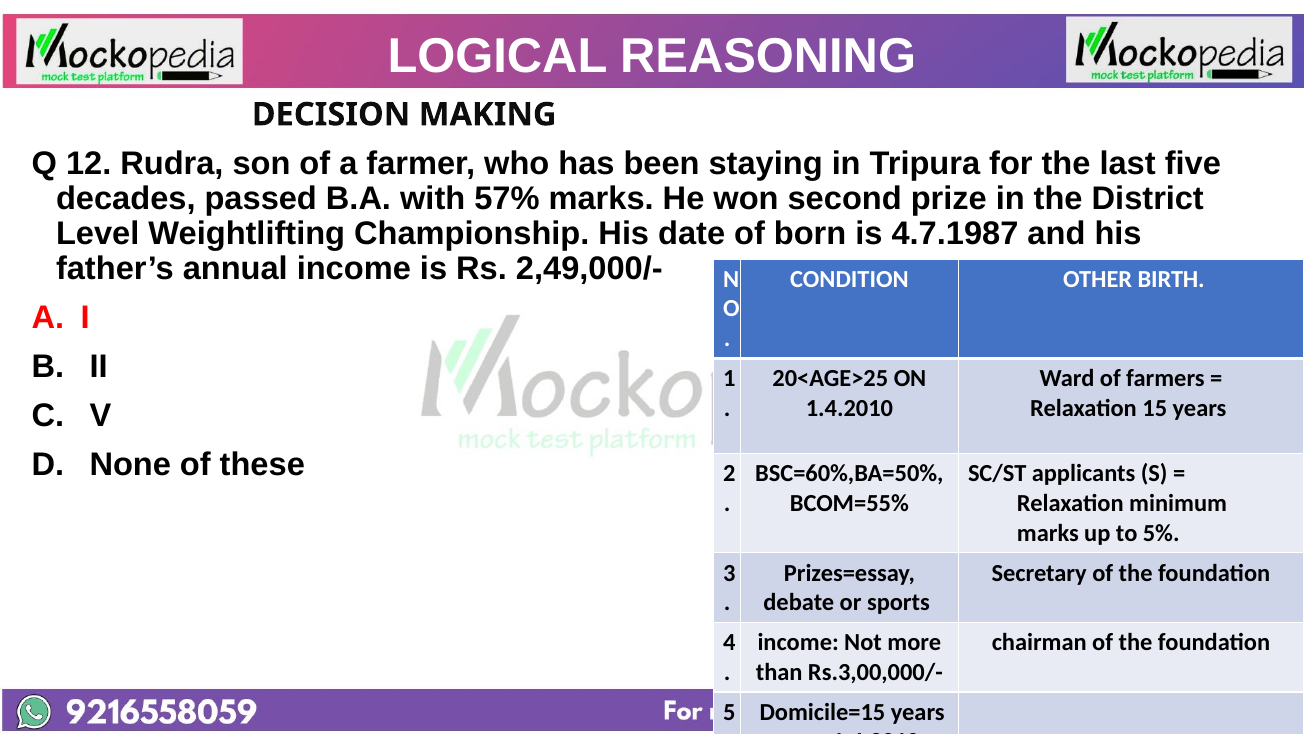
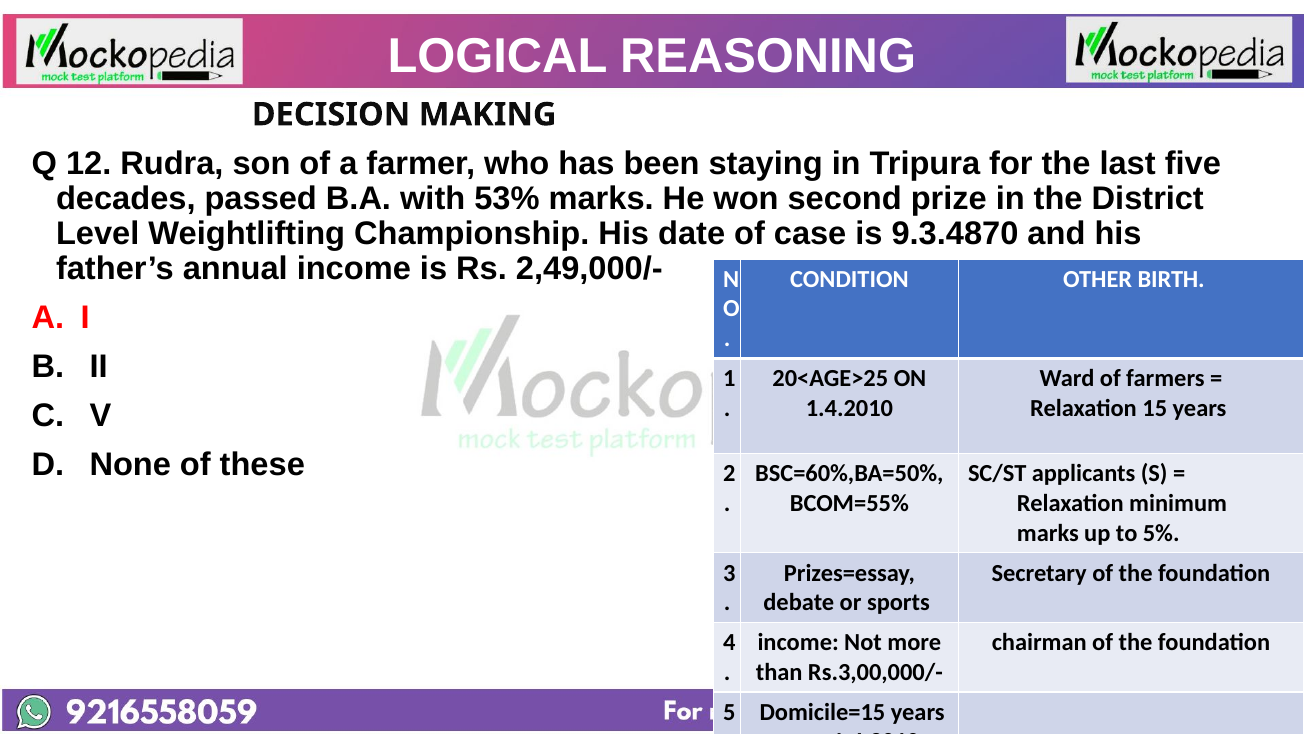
57%: 57% -> 53% (507, 198)
born: born -> case (810, 234)
4.7.1987: 4.7.1987 -> 9.3.4870 (955, 234)
